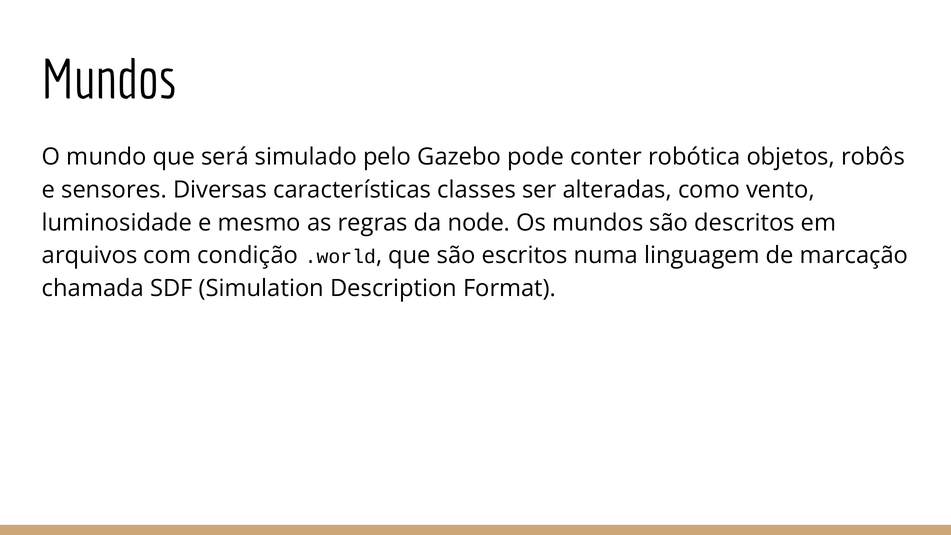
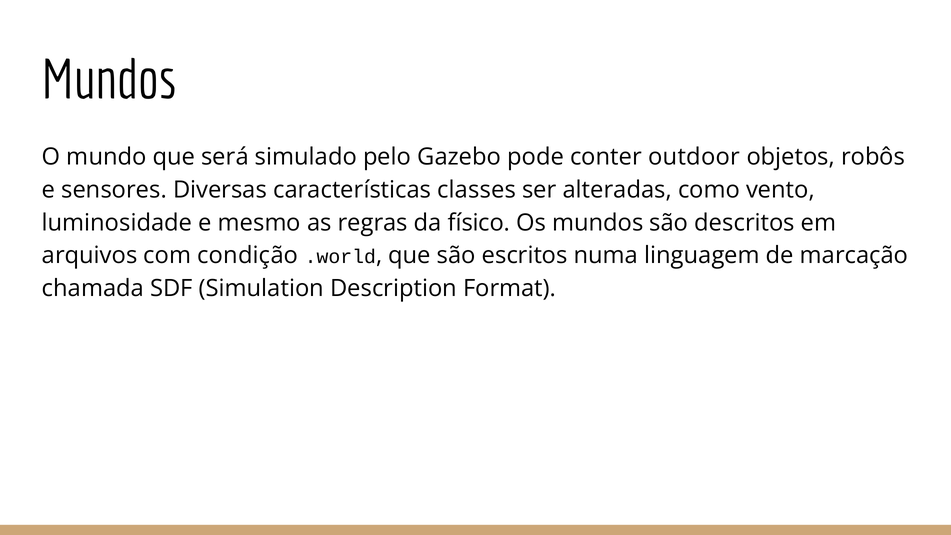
robótica: robótica -> outdoor (694, 157)
node: node -> físico (479, 223)
